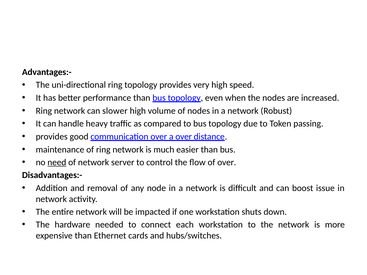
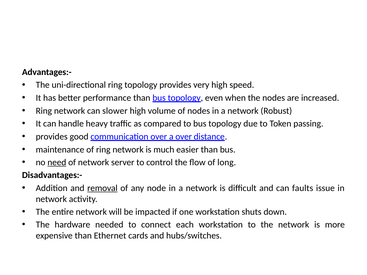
of over: over -> long (227, 162)
removal underline: none -> present (102, 188)
boost: boost -> faults (303, 188)
